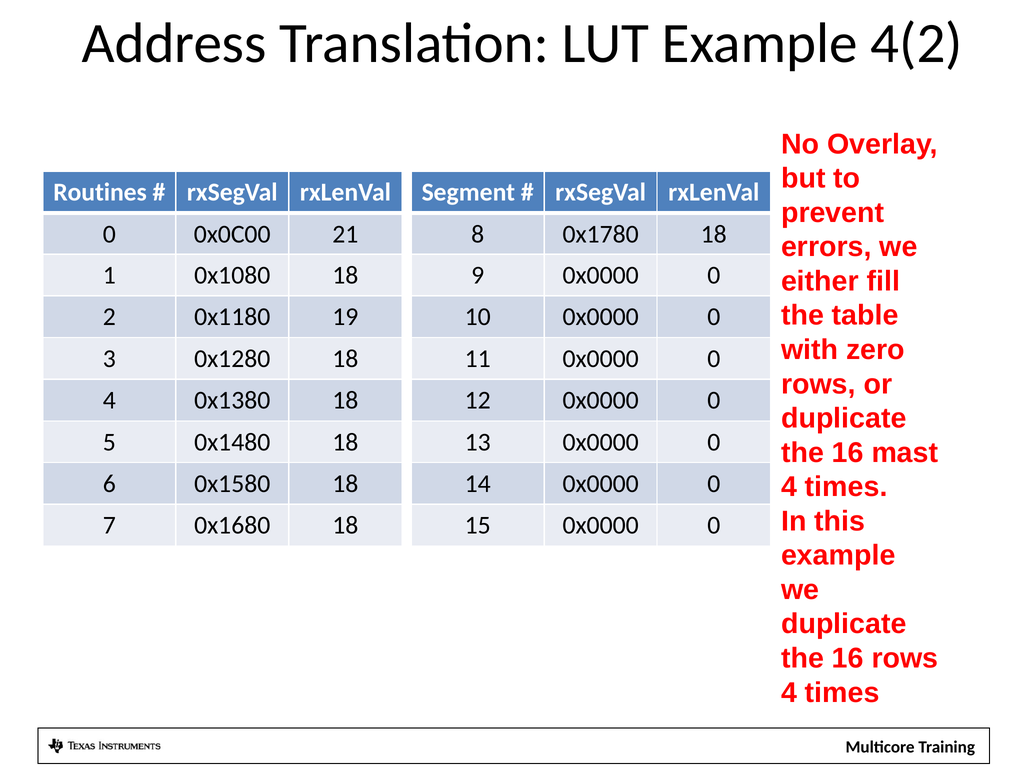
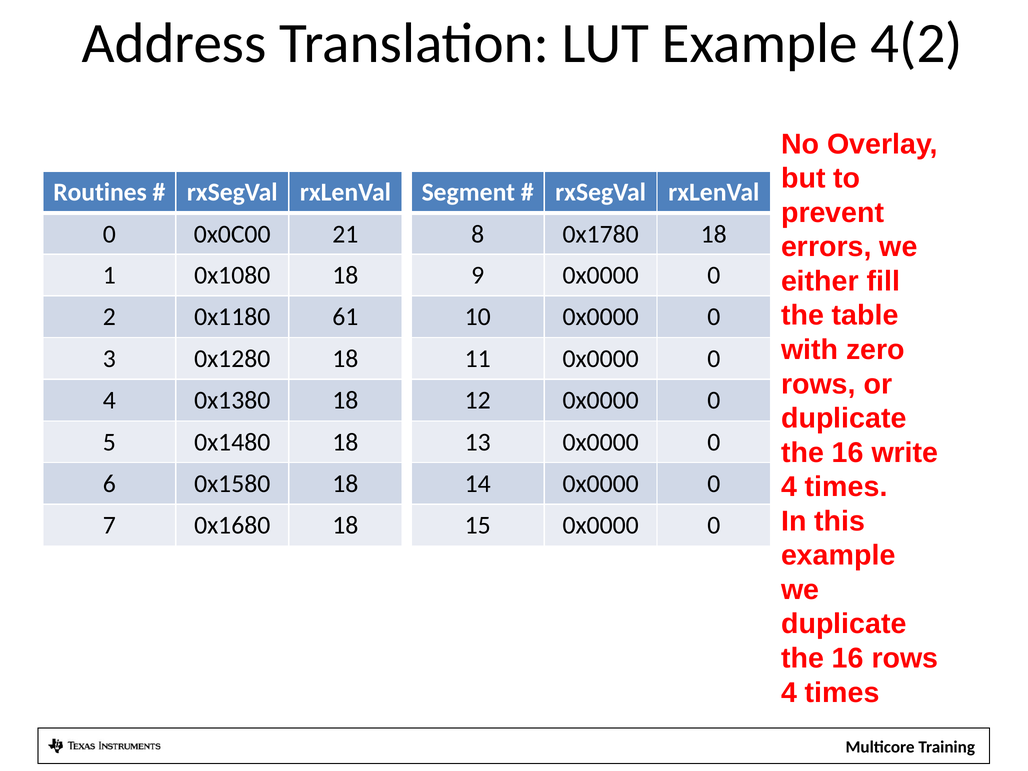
19: 19 -> 61 (345, 317)
mast: mast -> write (905, 453)
